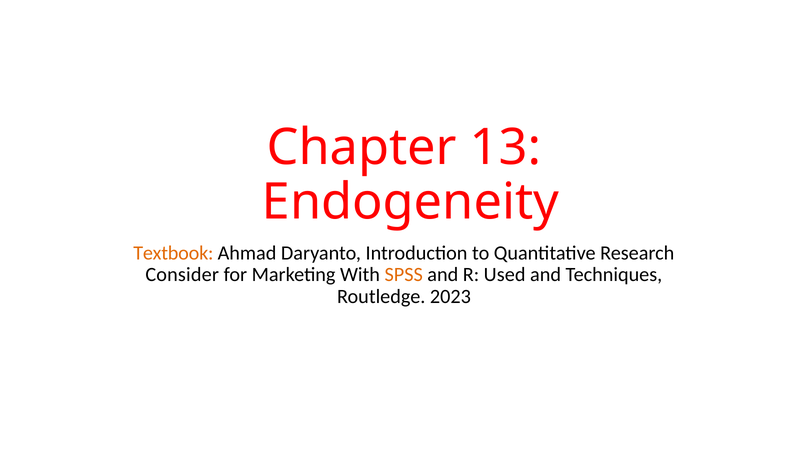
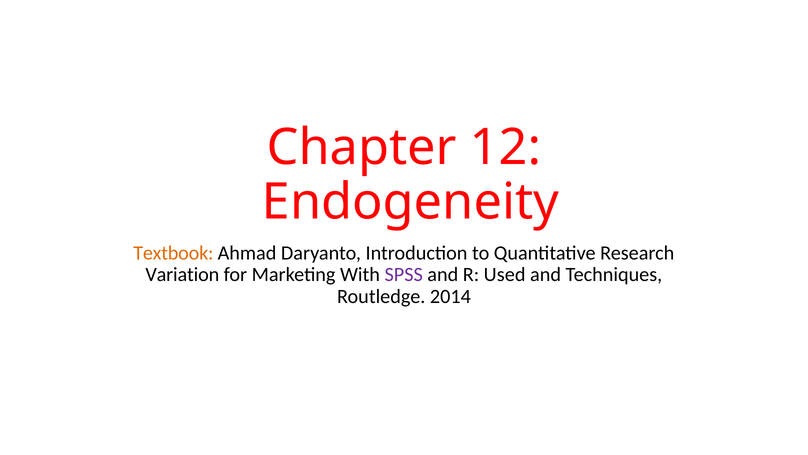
13: 13 -> 12 (506, 147)
Consider: Consider -> Variation (182, 274)
SPSS colour: orange -> purple (404, 274)
2023: 2023 -> 2014 (450, 296)
